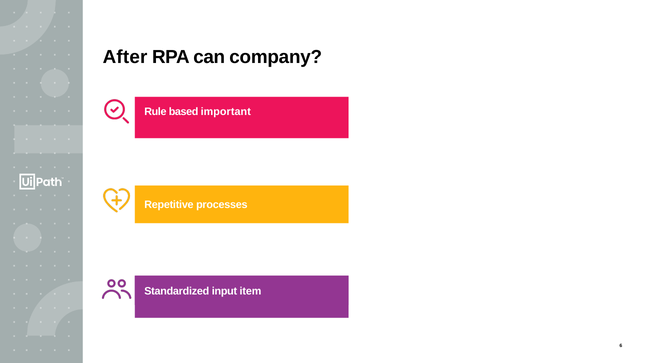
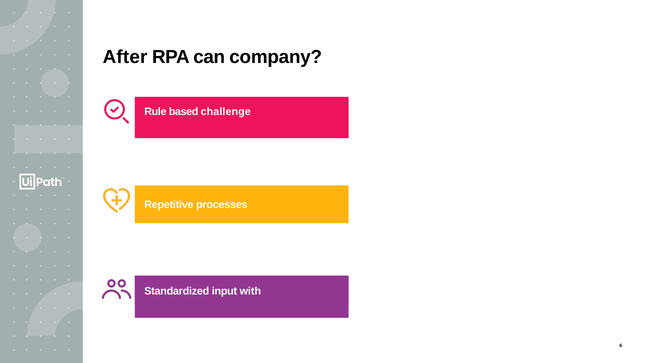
important: important -> challenge (226, 112)
item: item -> with (250, 291)
